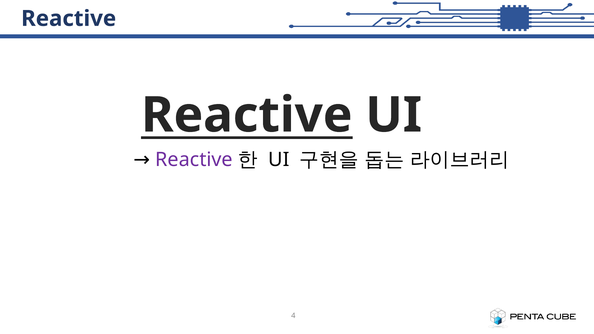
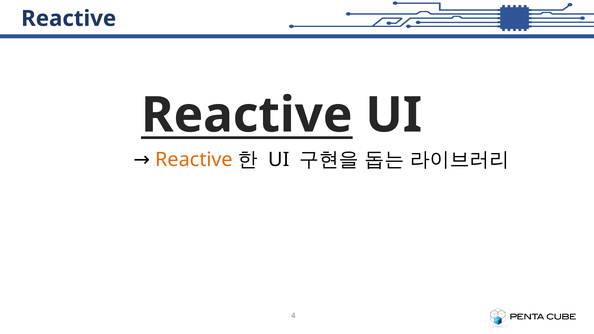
Reactive colour: purple -> orange (194, 160)
